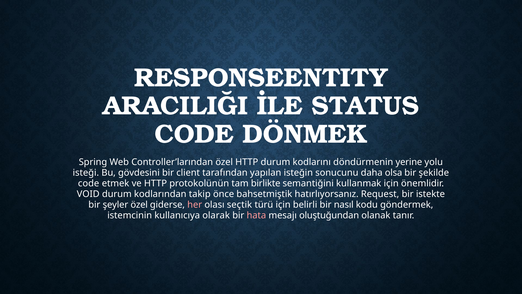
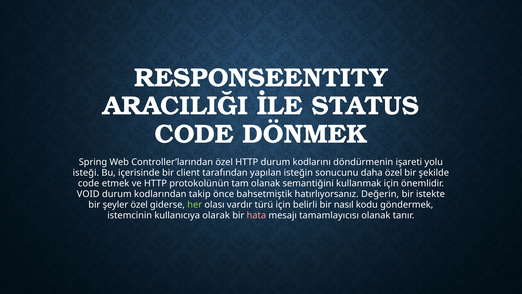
yerine: yerine -> işareti (409, 162)
gövdesini: gövdesini -> içerisinde (139, 173)
daha olsa: olsa -> özel (394, 173)
tam birlikte: birlikte -> olanak (266, 183)
Request: Request -> Değerin (380, 194)
her colour: pink -> light green (195, 205)
seçtik: seçtik -> vardır (240, 205)
oluştuğundan: oluştuğundan -> tamamlayıcısı (329, 215)
